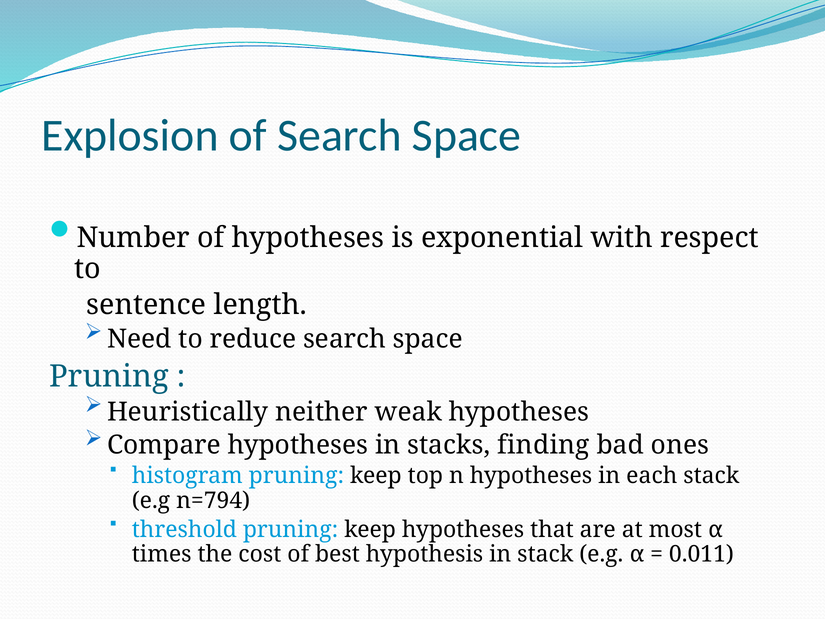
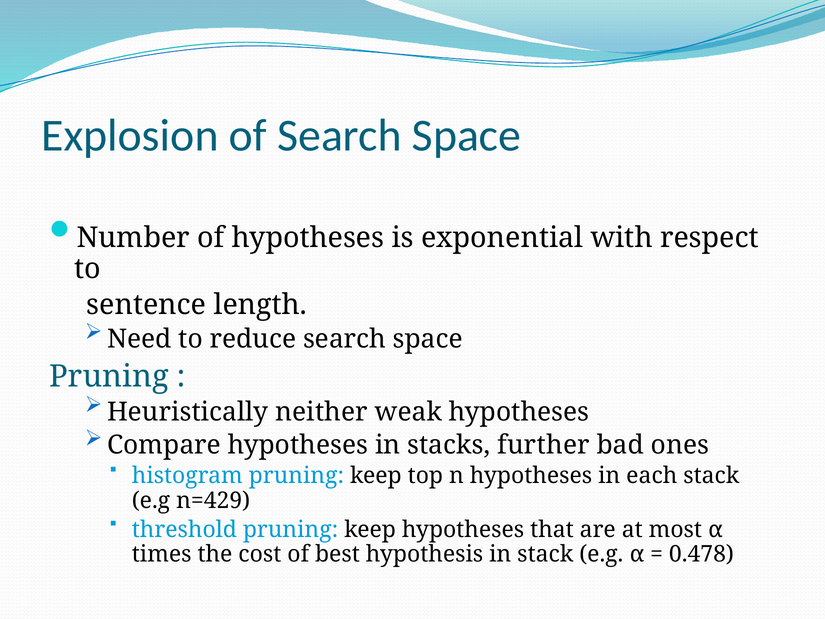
finding: finding -> further (543, 445)
n=794: n=794 -> n=429 (213, 500)
0.011: 0.011 -> 0.478 (701, 554)
